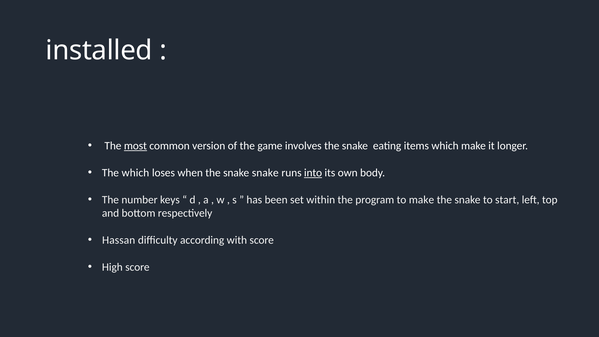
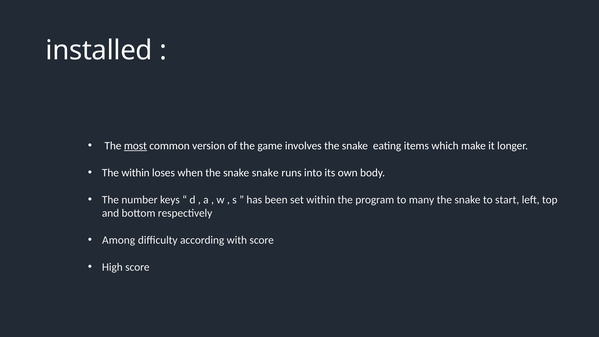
The which: which -> within (136, 173)
into underline: present -> none (313, 173)
to make: make -> many (422, 200)
Hassan: Hassan -> Among (119, 240)
